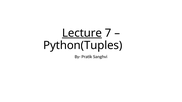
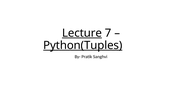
Python(Tuples underline: none -> present (83, 45)
